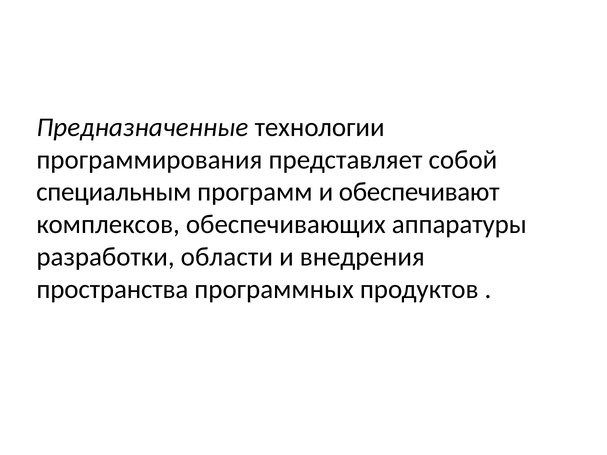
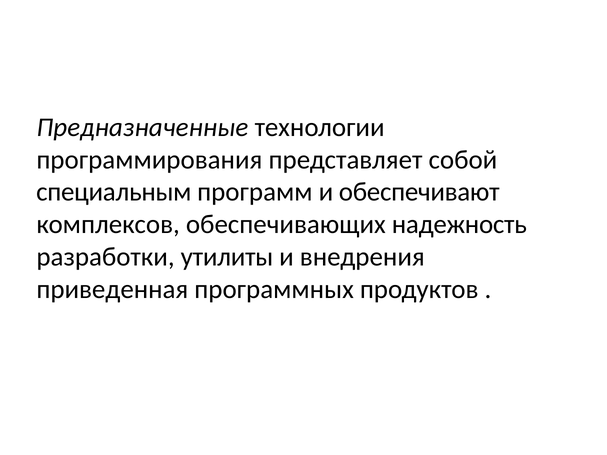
аппаратуры: аппаратуры -> надежность (459, 225)
области: области -> утилиты (227, 257)
пространства: пространства -> приведенная (112, 289)
